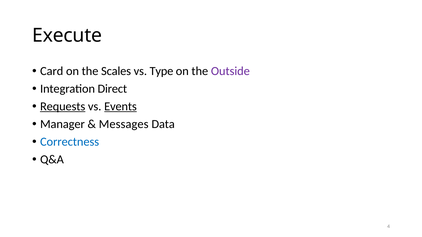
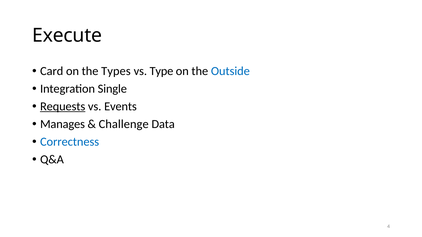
Scales: Scales -> Types (116, 71)
Outside colour: purple -> blue (230, 71)
Direct: Direct -> Single (112, 89)
Events underline: present -> none (120, 107)
Manager: Manager -> Manages (63, 124)
Messages: Messages -> Challenge (124, 124)
